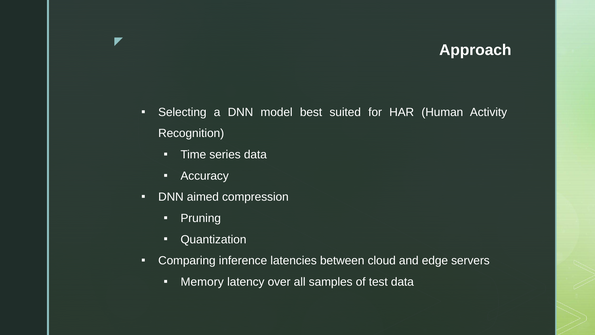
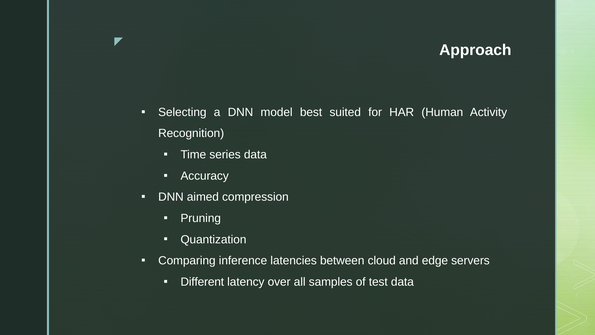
Memory: Memory -> Different (202, 282)
